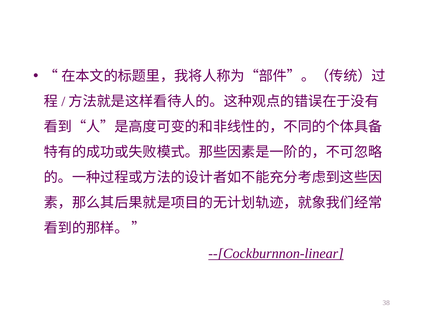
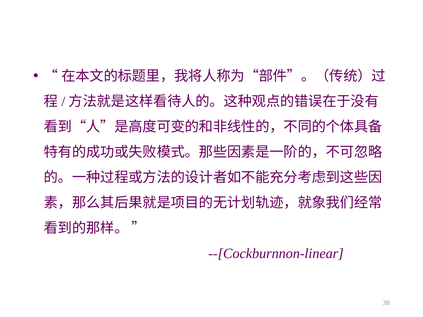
--[Cockburnnon-linear underline: present -> none (276, 254)
